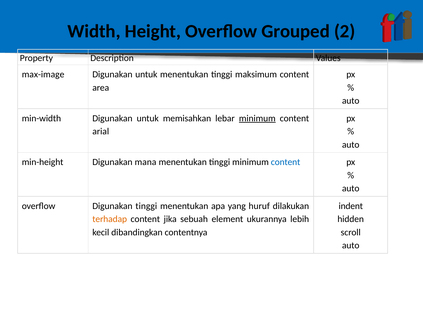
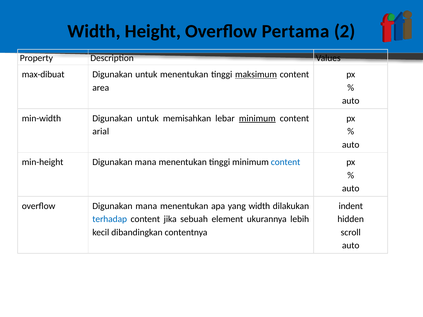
Grouped: Grouped -> Pertama (296, 31)
max-image: max-image -> max-dibuat (43, 75)
maksimum underline: none -> present (256, 75)
overflow Digunakan tinggi: tinggi -> mana (146, 206)
yang huruf: huruf -> width (259, 206)
terhadap colour: orange -> blue (110, 219)
